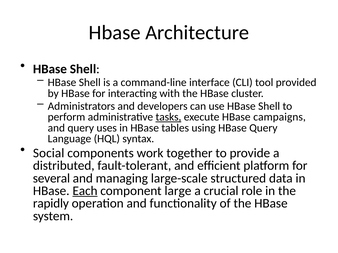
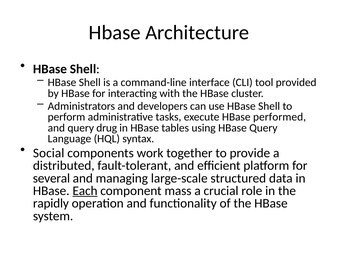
tasks underline: present -> none (168, 117)
campaigns: campaigns -> performed (280, 117)
uses: uses -> drug (107, 128)
large: large -> mass (178, 191)
